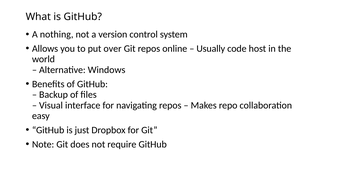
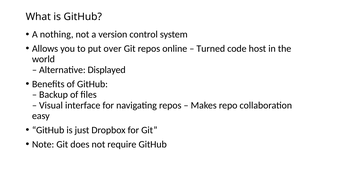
Usually: Usually -> Turned (211, 48)
Windows: Windows -> Displayed (107, 70)
